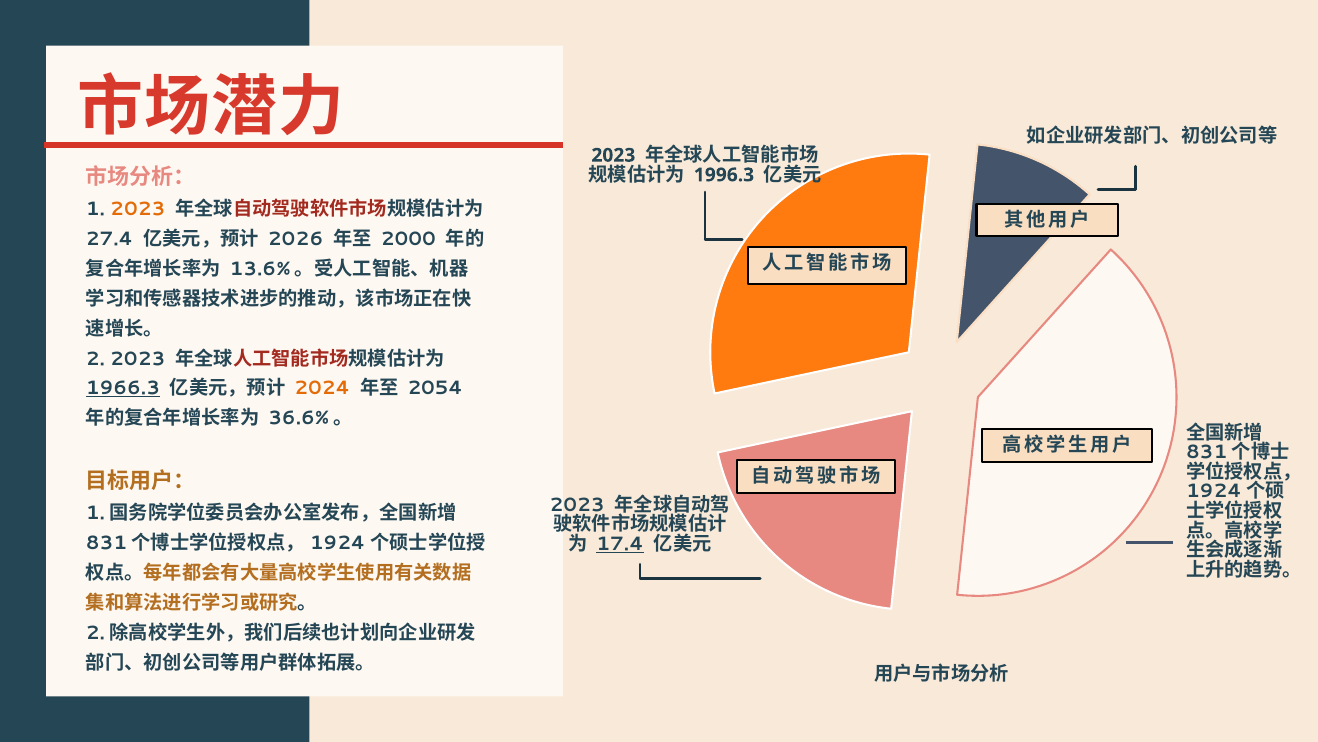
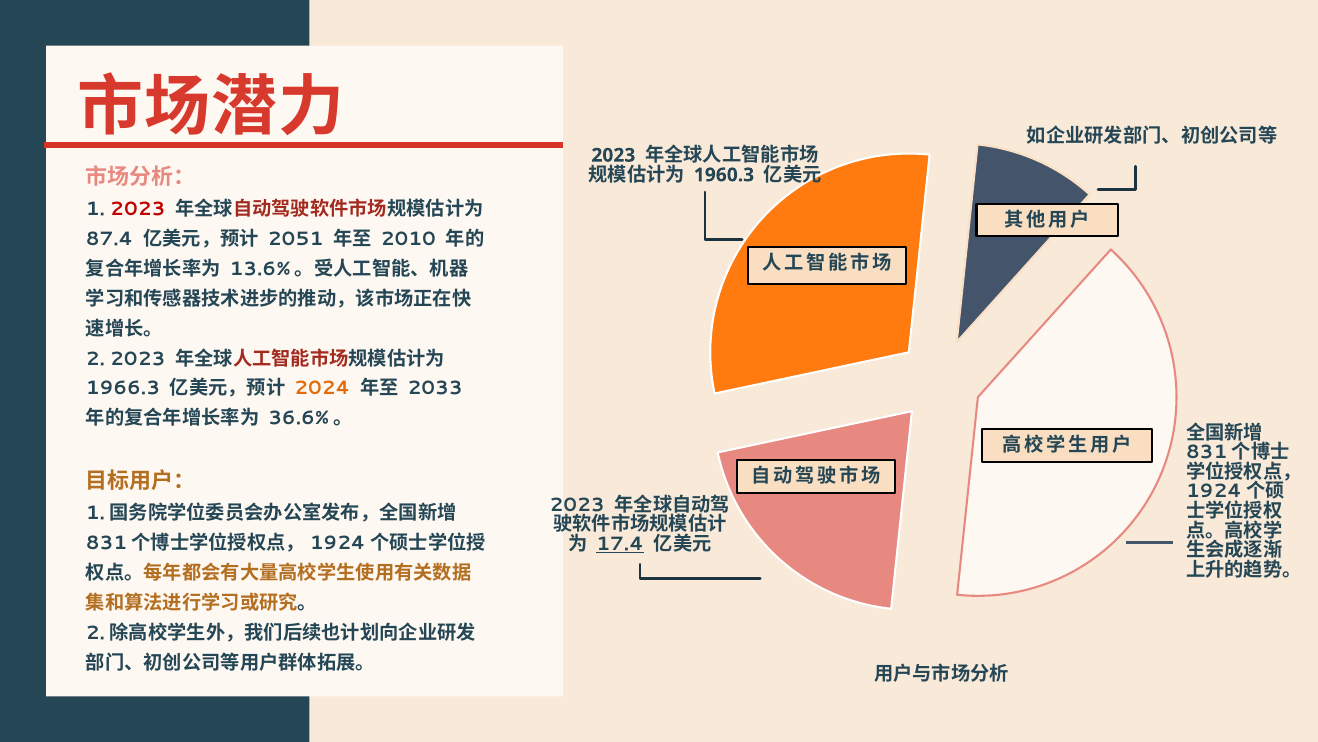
1996.3: 1996.3 -> 1960.3 (724, 175)
2023 colour: orange -> red (138, 209)
27.4: 27.4 -> 87.4 (110, 239)
2026: 2026 -> 2051 (296, 239)
2000: 2000 -> 2010 (408, 239)
1966.3 underline: present -> none (123, 388)
2054: 2054 -> 2033 (435, 388)
